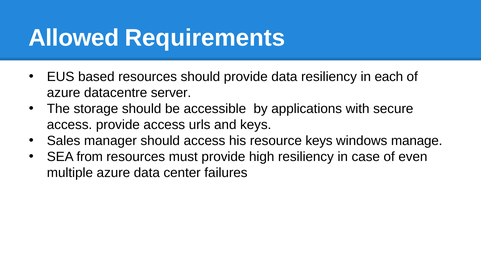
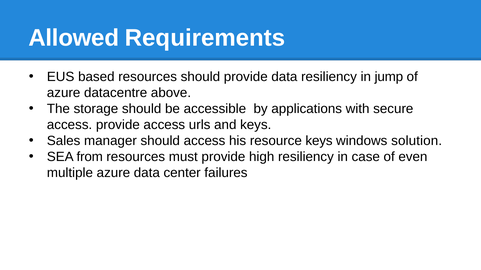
each: each -> jump (389, 77)
server: server -> above (171, 93)
manage: manage -> solution (417, 141)
